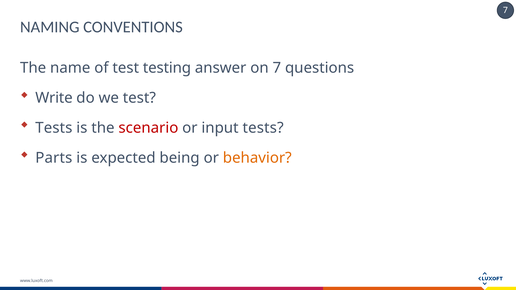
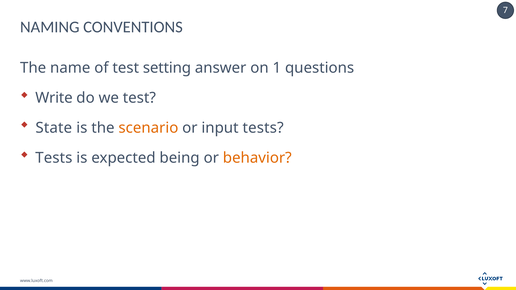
testing: testing -> setting (167, 68)
on 7: 7 -> 1 (277, 68)
Tests: Tests -> State (54, 128)
scenario colour: red -> orange (148, 128)
Parts: Parts -> Tests (54, 158)
